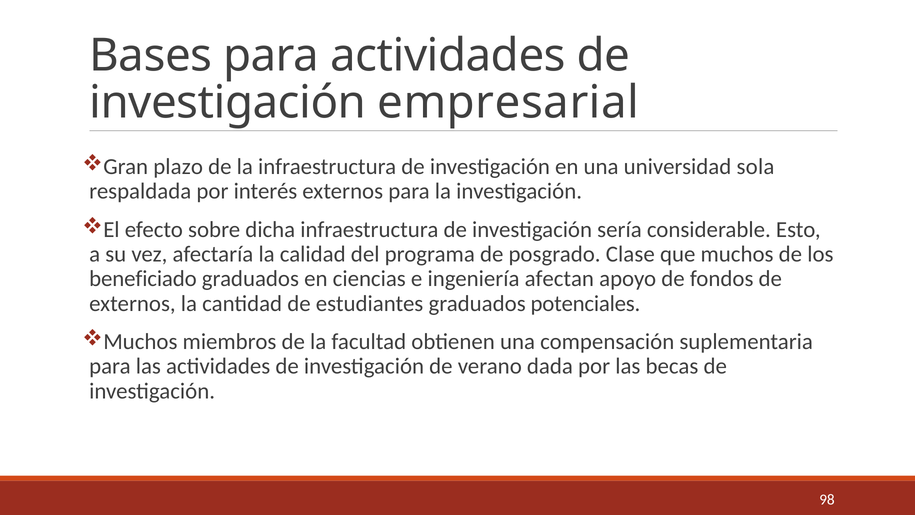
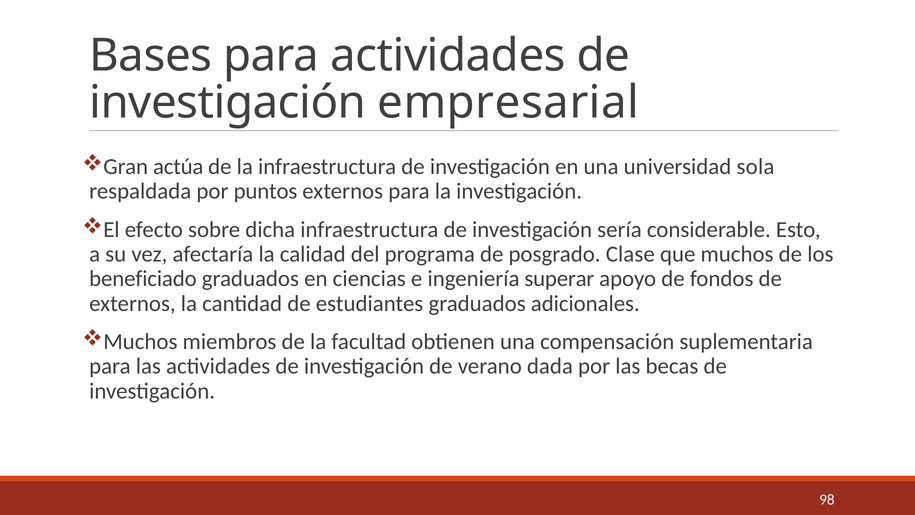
plazo: plazo -> actúa (178, 167)
interés: interés -> puntos (266, 191)
afectan: afectan -> superar (559, 279)
potenciales: potenciales -> adicionales (585, 303)
